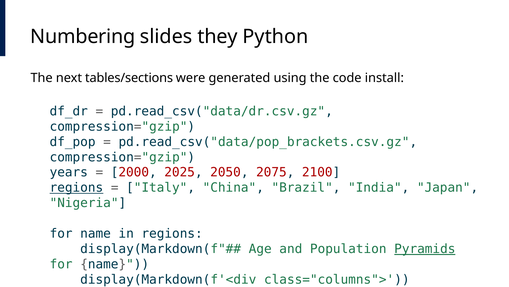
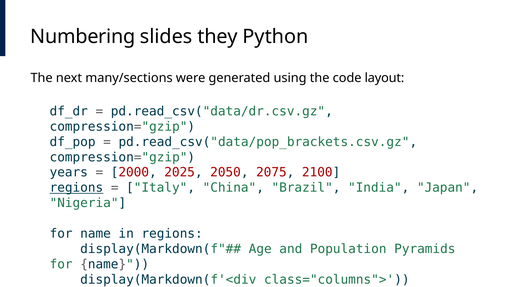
tables/sections: tables/sections -> many/sections (129, 78)
install: install -> layout (384, 78)
Pyramids underline: present -> none (425, 248)
